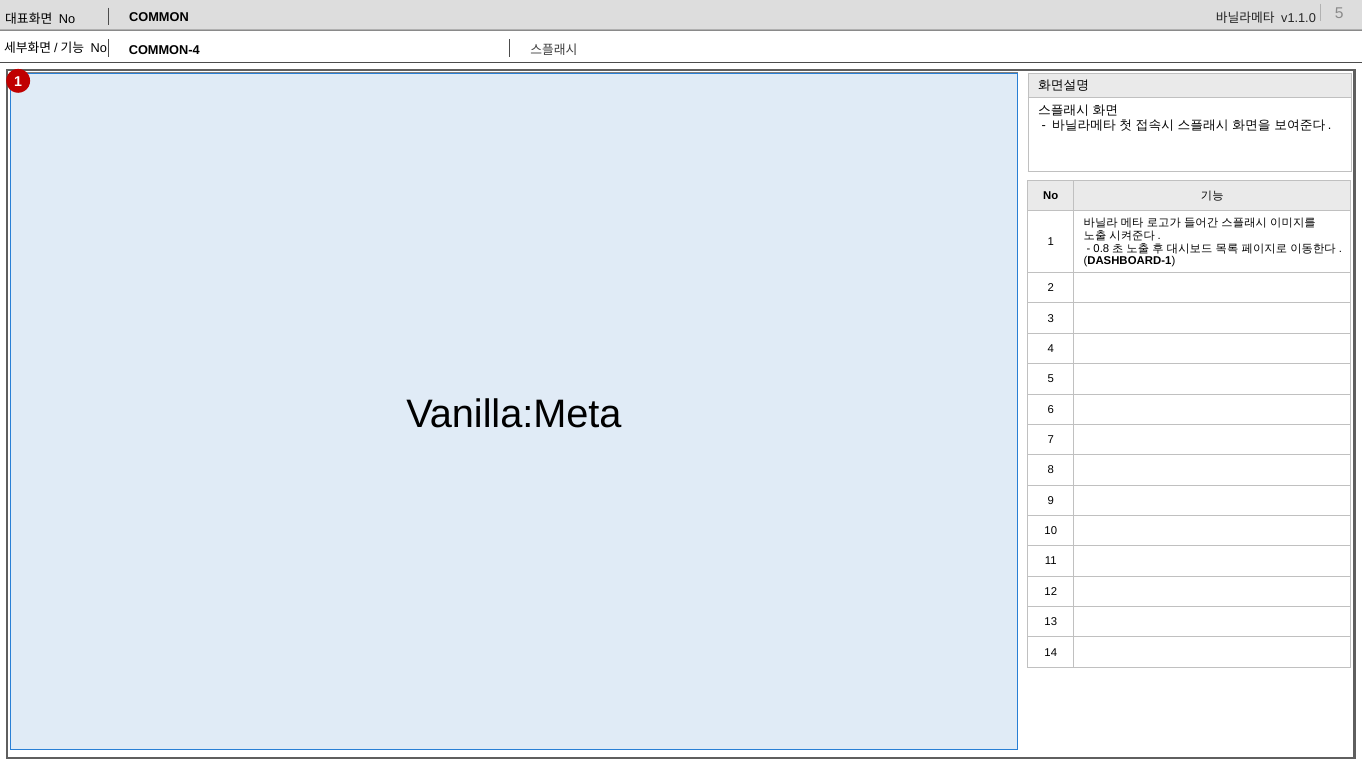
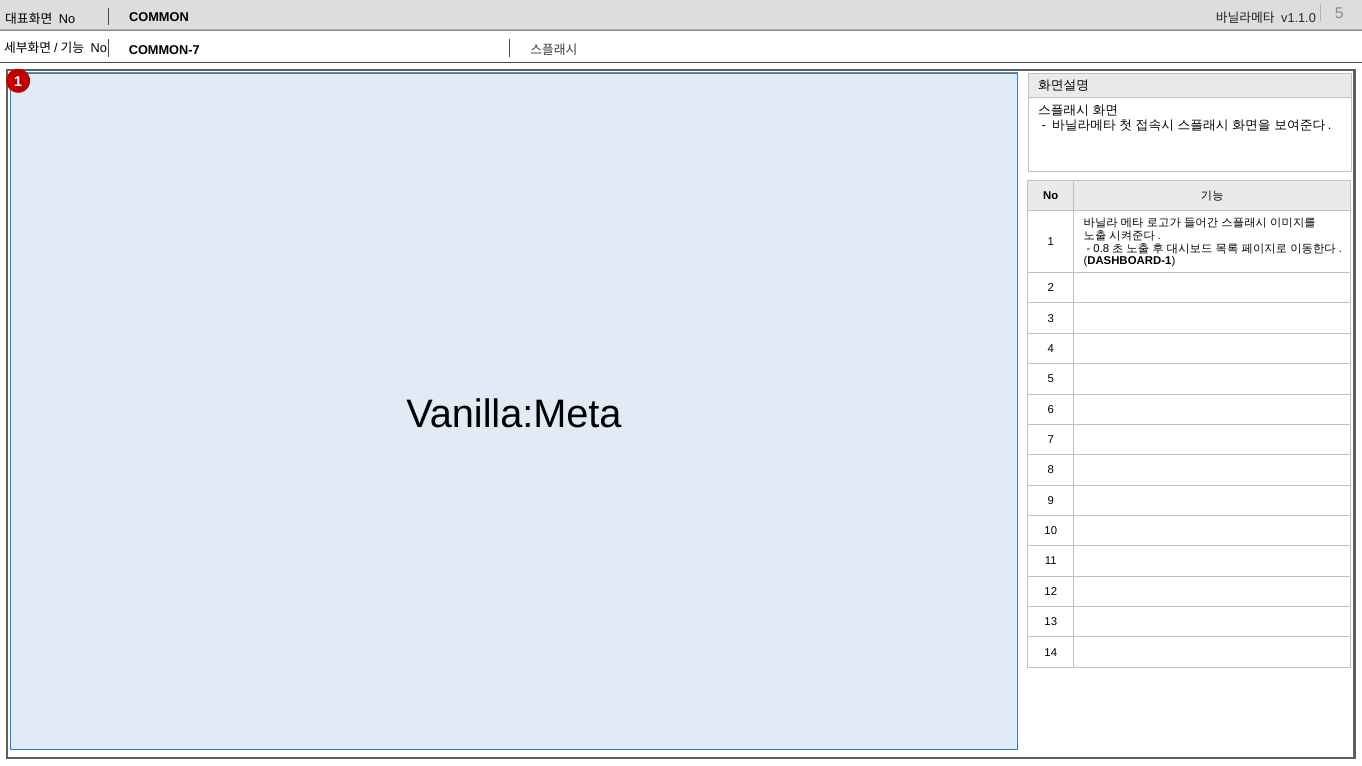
COMMON-4: COMMON-4 -> COMMON-7 (164, 50)
